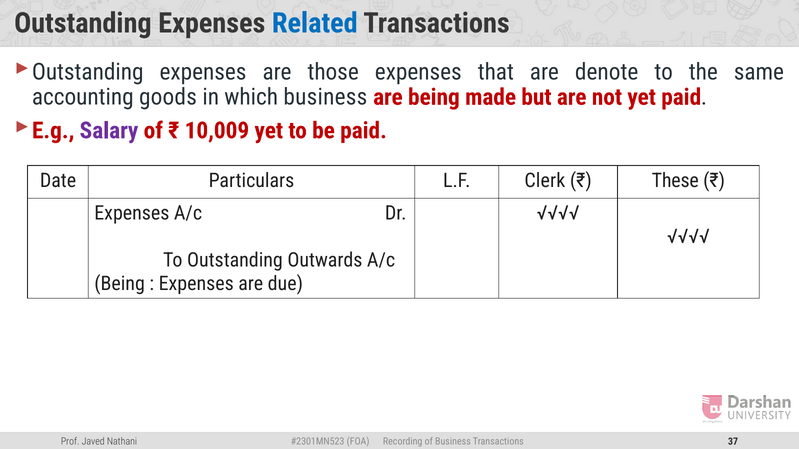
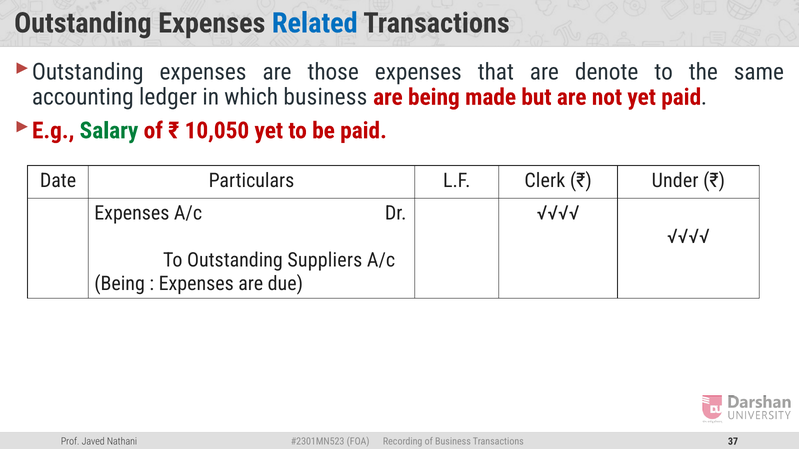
goods: goods -> ledger (168, 97)
Salary colour: purple -> green (109, 131)
10,009: 10,009 -> 10,050 (217, 131)
These: These -> Under (675, 181)
Outwards: Outwards -> Suppliers (325, 260)
